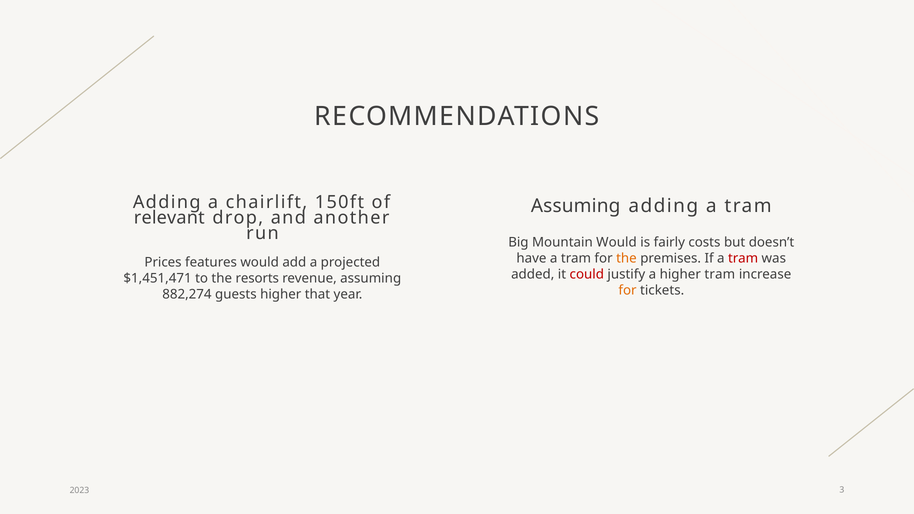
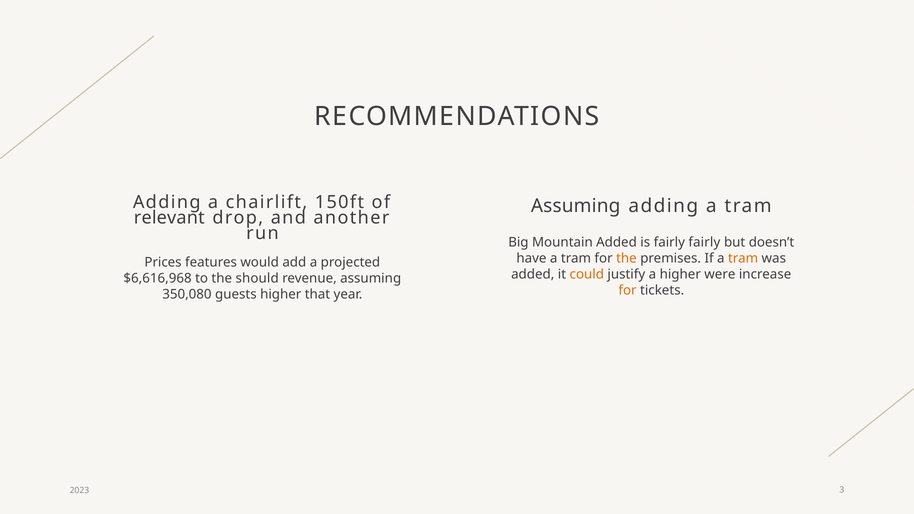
Mountain Would: Would -> Added (617, 243)
fairly costs: costs -> fairly (704, 243)
tram colour: red -> orange (743, 259)
could colour: red -> orange (587, 275)
higher tram: tram -> were (720, 275)
$1,451,471: $1,451,471 -> $6,616,968 (158, 278)
resorts: resorts -> should (257, 278)
882,274: 882,274 -> 350,080 (187, 294)
